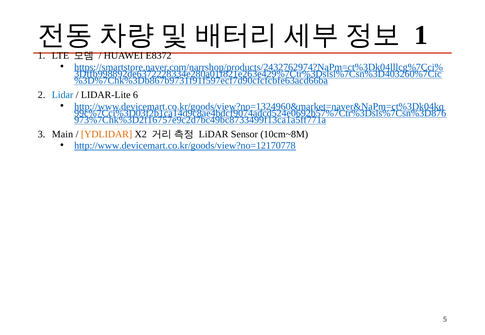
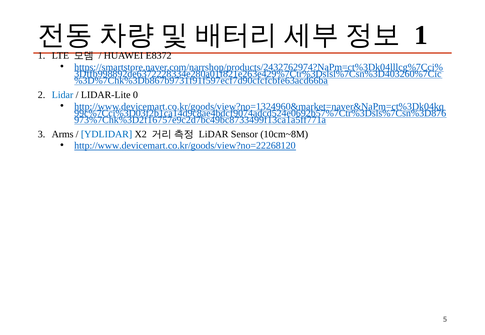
6: 6 -> 0 (135, 95)
Main: Main -> Arms (63, 135)
YDLIDAR colour: orange -> blue (107, 135)
http://www.devicemart.co.kr/goods/view?no=12170778: http://www.devicemart.co.kr/goods/view?no=12170778 -> http://www.devicemart.co.kr/goods/view?no=22268120 (185, 146)
